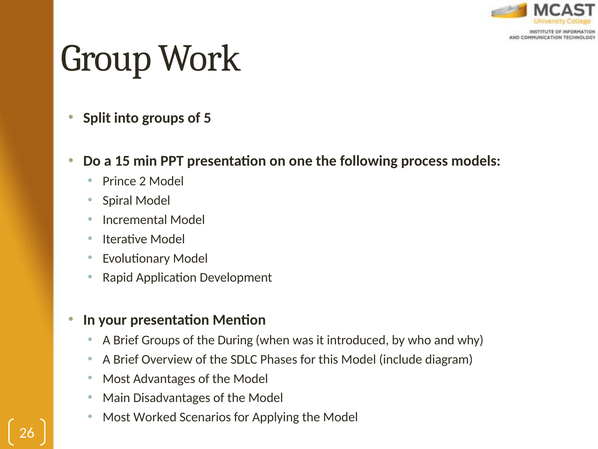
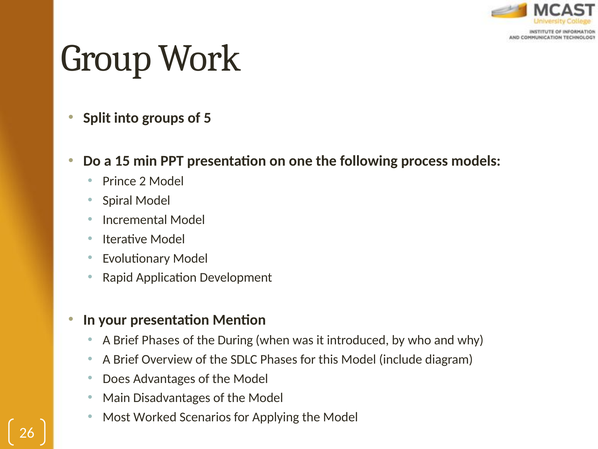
Brief Groups: Groups -> Phases (161, 340)
Most: Most -> Does (116, 378)
